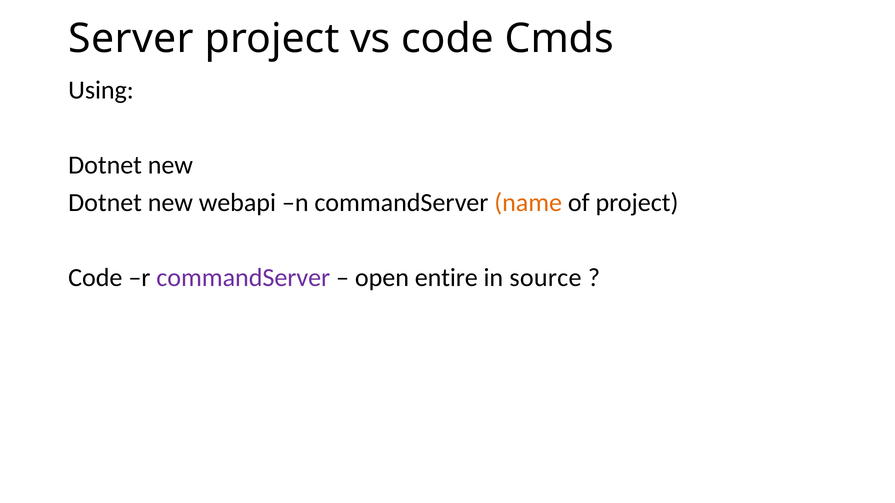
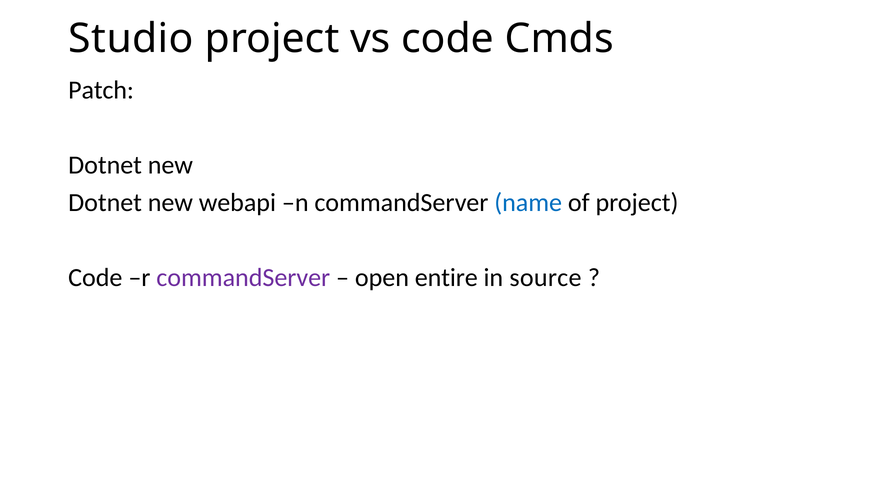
Server: Server -> Studio (131, 39)
Using: Using -> Patch (101, 90)
name colour: orange -> blue (528, 203)
